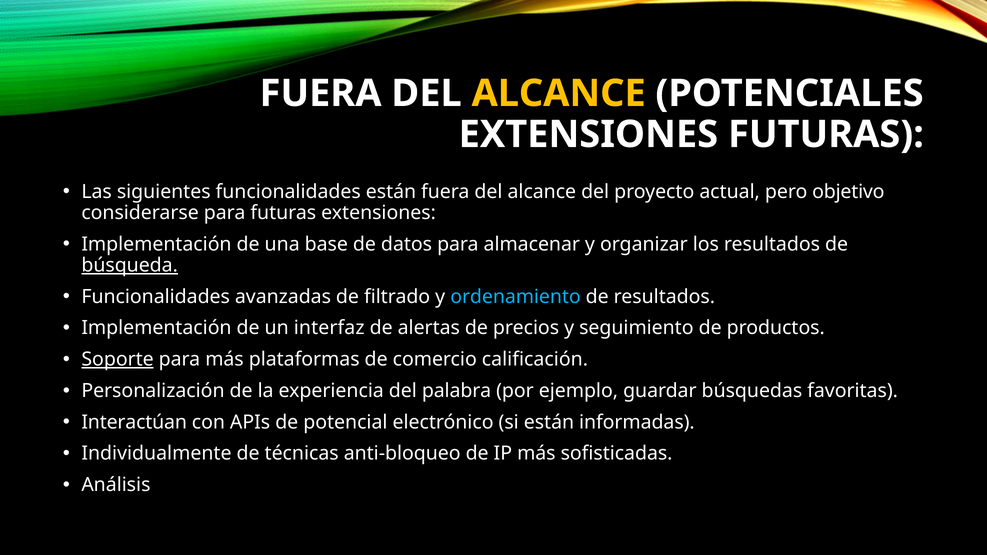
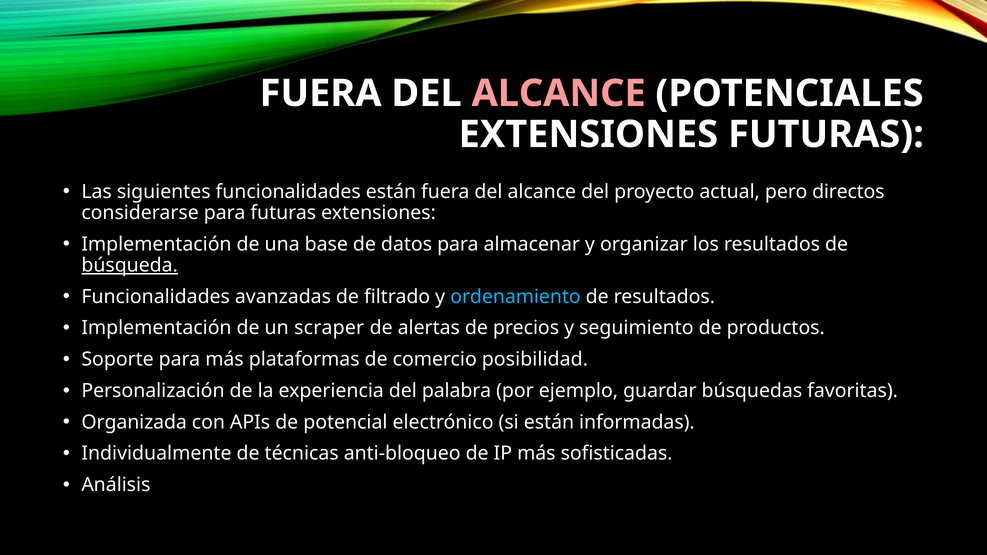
ALCANCE colour: yellow -> pink (559, 93)
objetivo: objetivo -> directos (848, 192)
interfaz: interfaz -> scraper (329, 328)
Soporte underline: present -> none (118, 360)
calificación: calificación -> posibilidad (535, 360)
Interactúan: Interactúan -> Organizada (134, 422)
